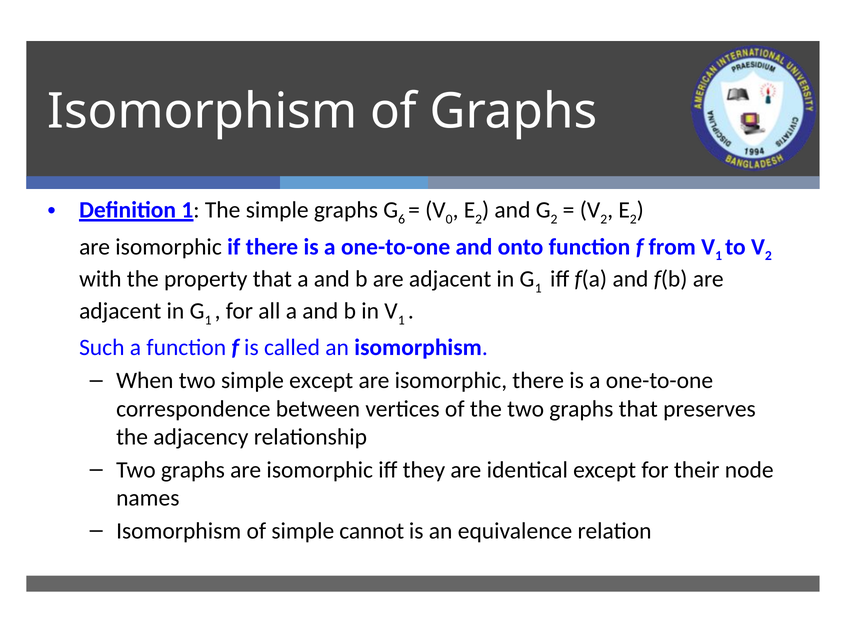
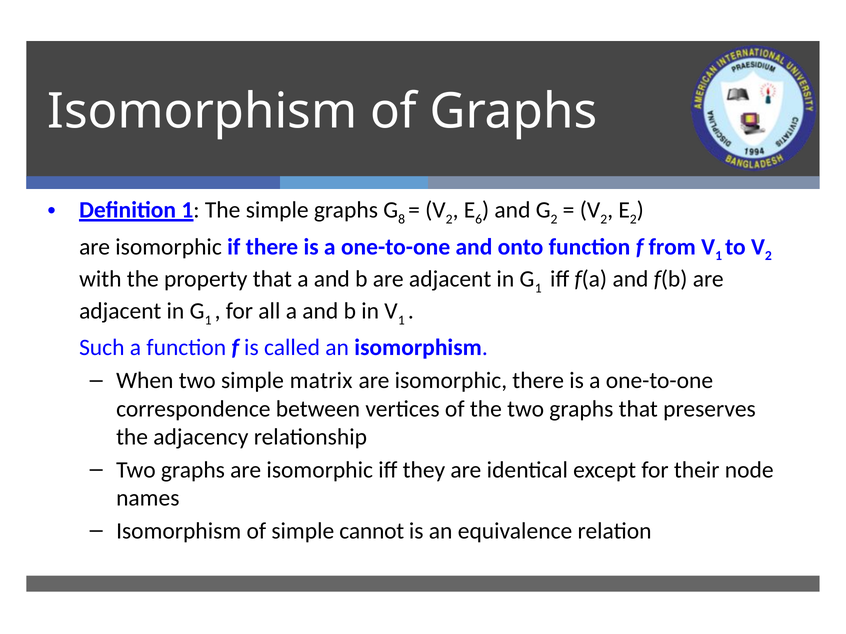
6: 6 -> 8 (402, 219)
0: 0 -> 2 (449, 219)
2: 2 -> 6 (479, 219)
simple except: except -> matrix (321, 381)
